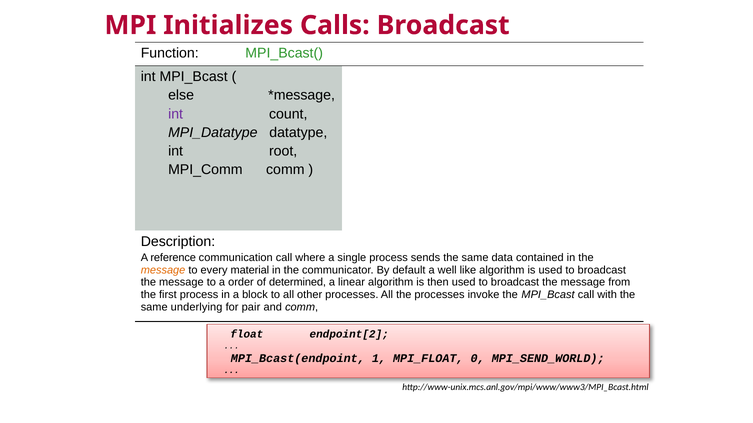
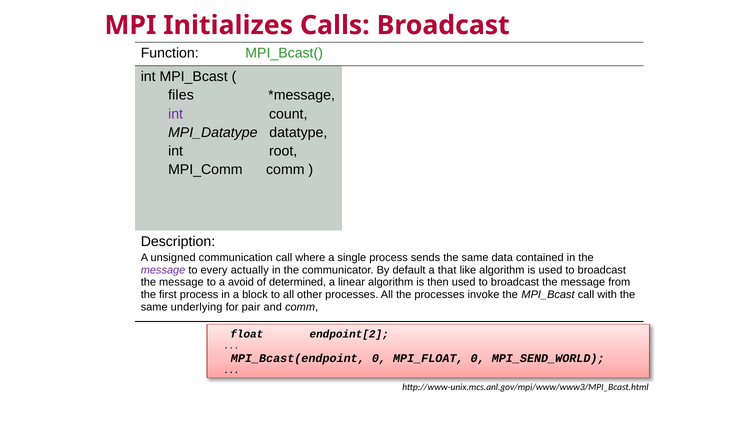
else: else -> files (181, 95)
reference: reference -> unsigned (173, 258)
message colour: orange -> purple (163, 270)
material: material -> actually (250, 270)
well: well -> that (447, 270)
order: order -> avoid (241, 283)
MPI_Bcast(endpoint 1: 1 -> 0 (379, 359)
